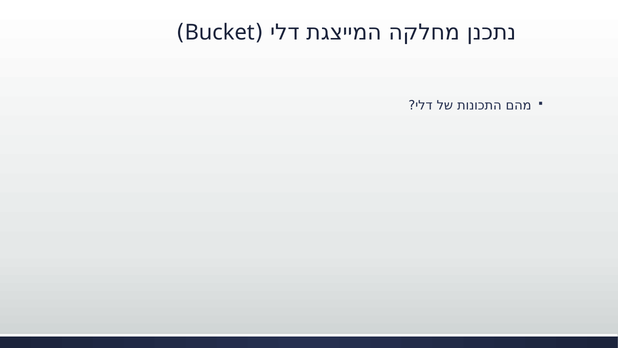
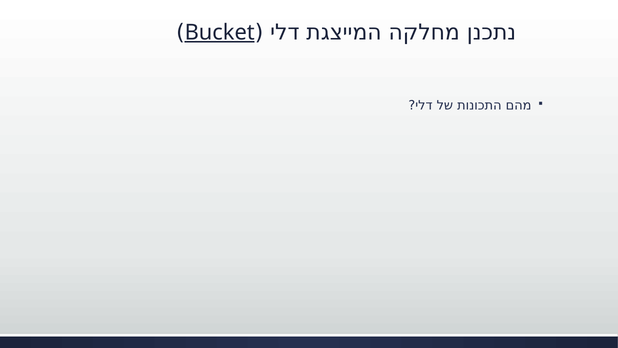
Bucket underline: none -> present (220, 32)
